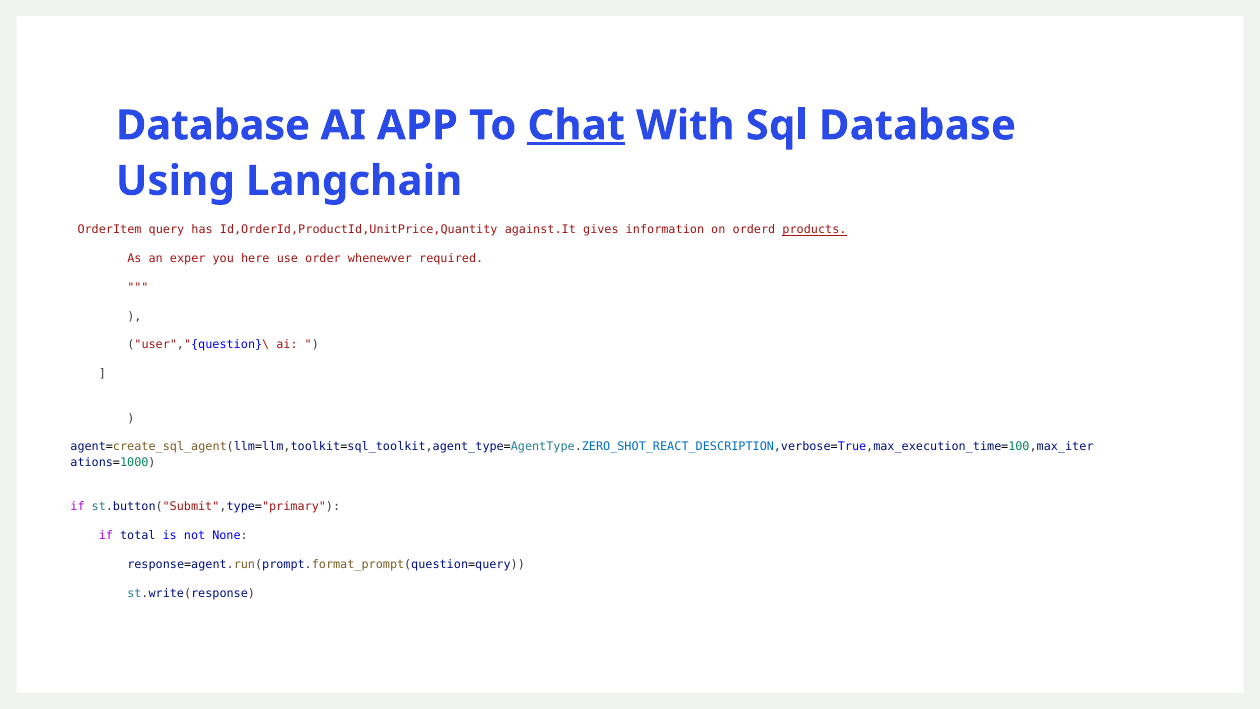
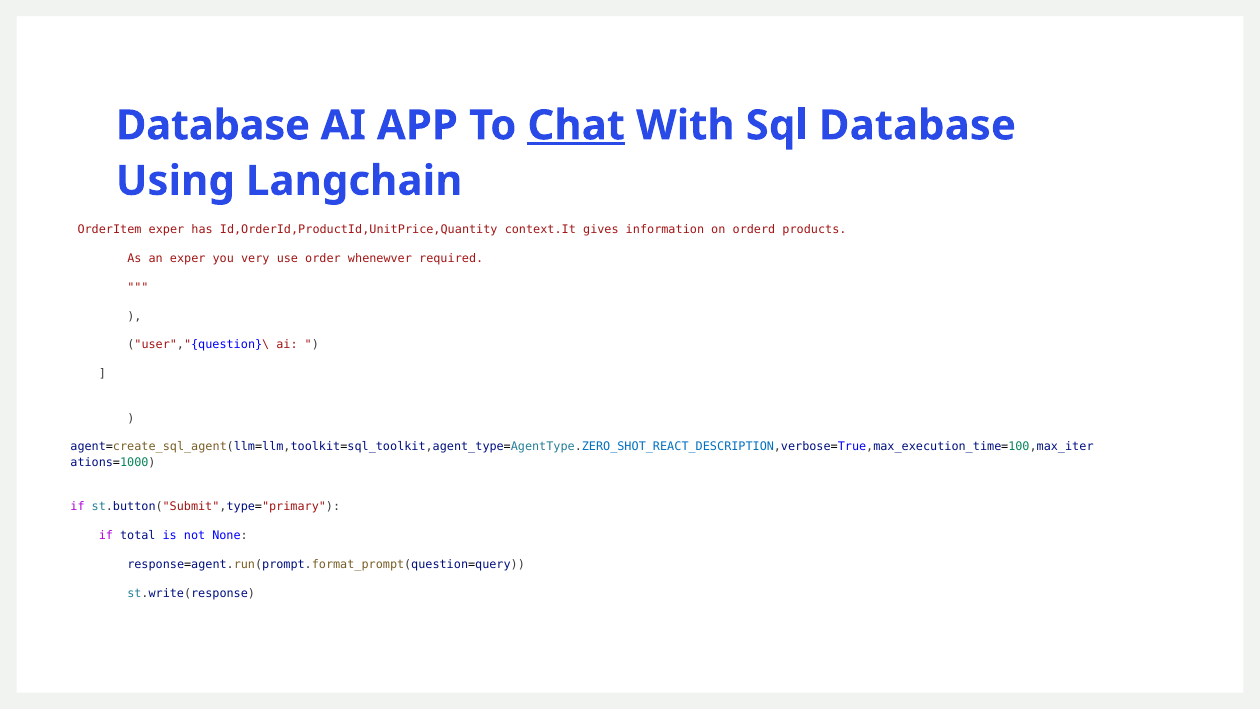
OrderItem query: query -> exper (166, 230)
against.It: against.It -> context.It (540, 230)
products underline: present -> none (815, 230)
here: here -> very (255, 259)
